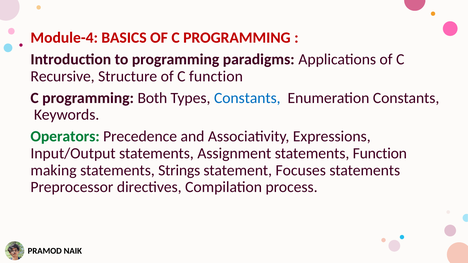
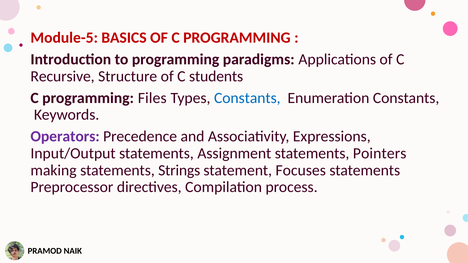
Module-4: Module-4 -> Module-5 (64, 38)
C function: function -> students (216, 76)
Both: Both -> Files (152, 98)
Operators colour: green -> purple (65, 137)
statements Function: Function -> Pointers (380, 153)
